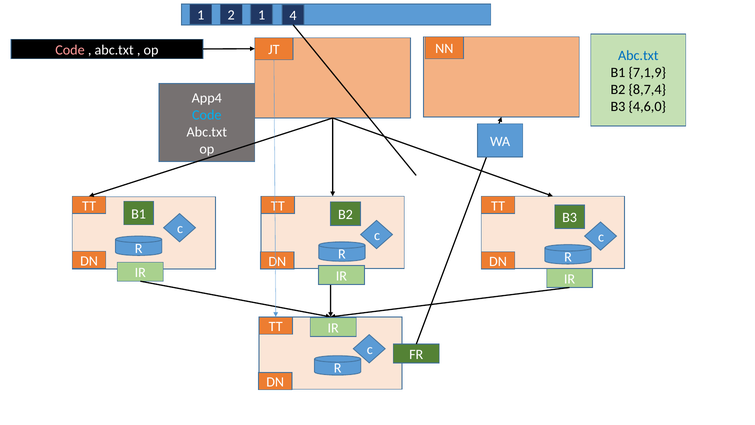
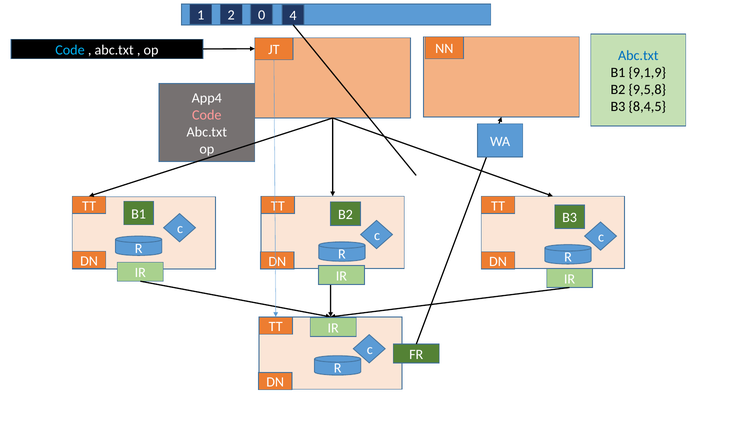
2 1: 1 -> 0 (262, 15)
Code colour: pink -> light blue (70, 50)
7,1,9: 7,1,9 -> 9,1,9 (647, 72)
8,7,4: 8,7,4 -> 9,5,8 (647, 89)
4,6,0: 4,6,0 -> 8,4,5 (647, 106)
Code colour: light blue -> pink (207, 115)
